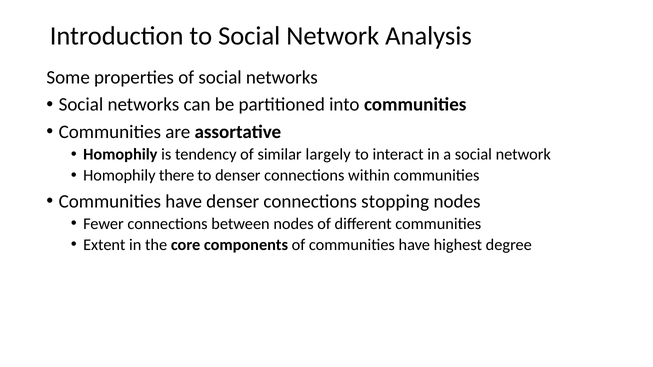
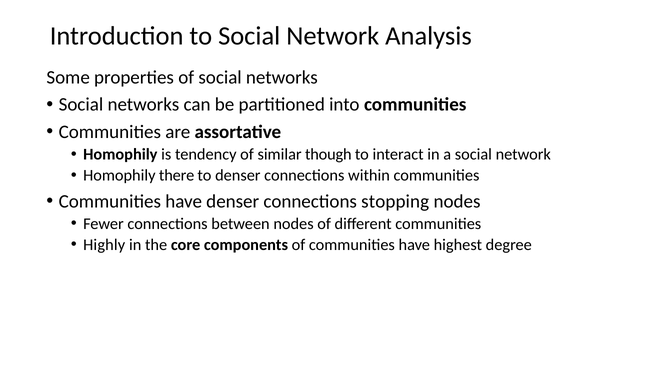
largely: largely -> though (328, 155)
Extent: Extent -> Highly (104, 245)
